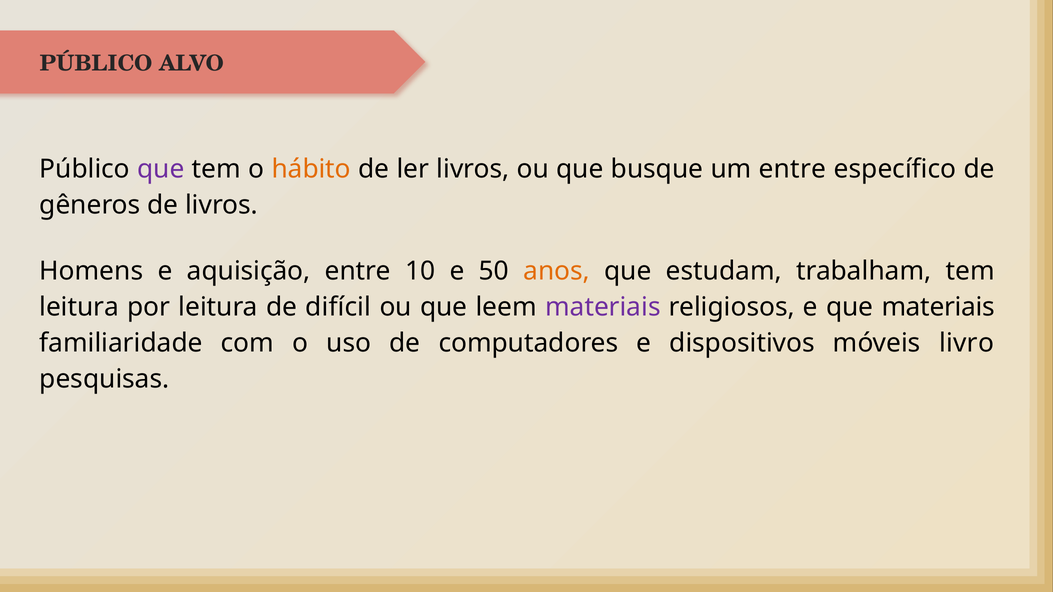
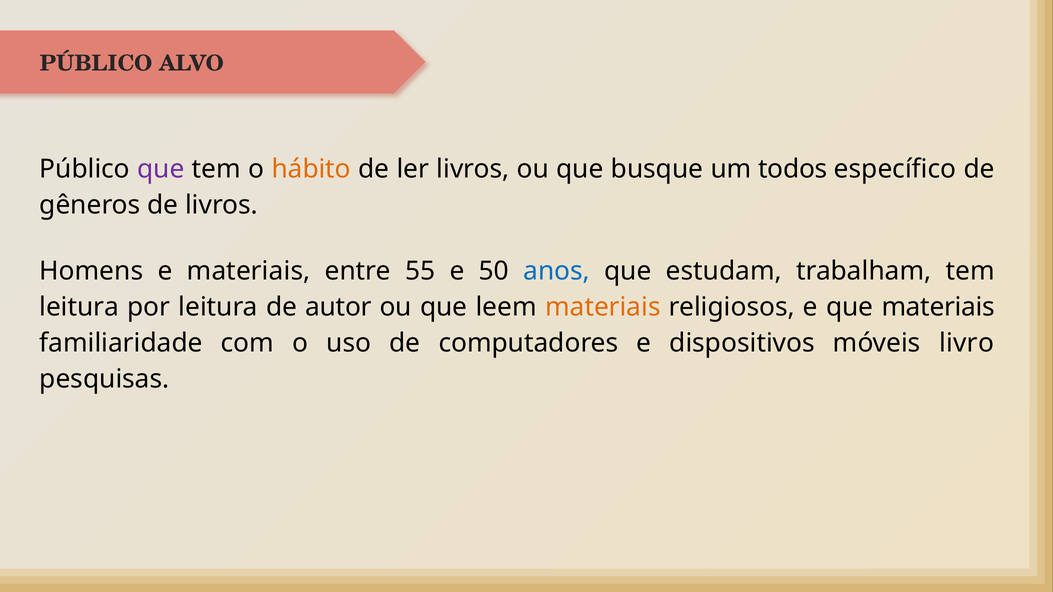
um entre: entre -> todos (793, 169)
e aquisição: aquisição -> materiais (249, 271)
10: 10 -> 55 (420, 271)
anos colour: orange -> blue (557, 271)
difícil: difícil -> autor (338, 307)
materiais colour: purple -> orange (603, 307)
